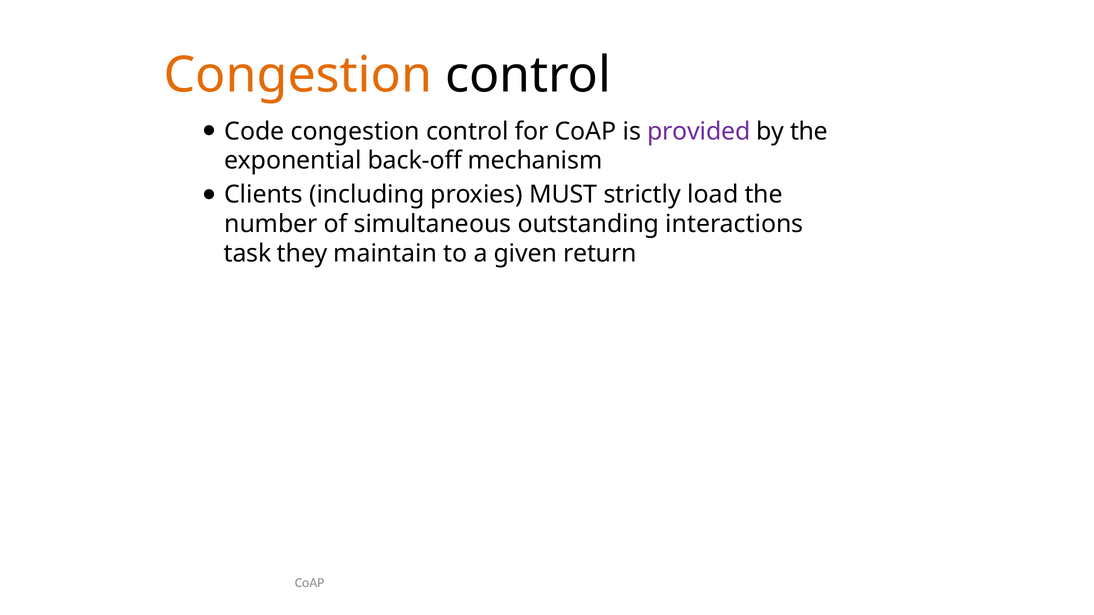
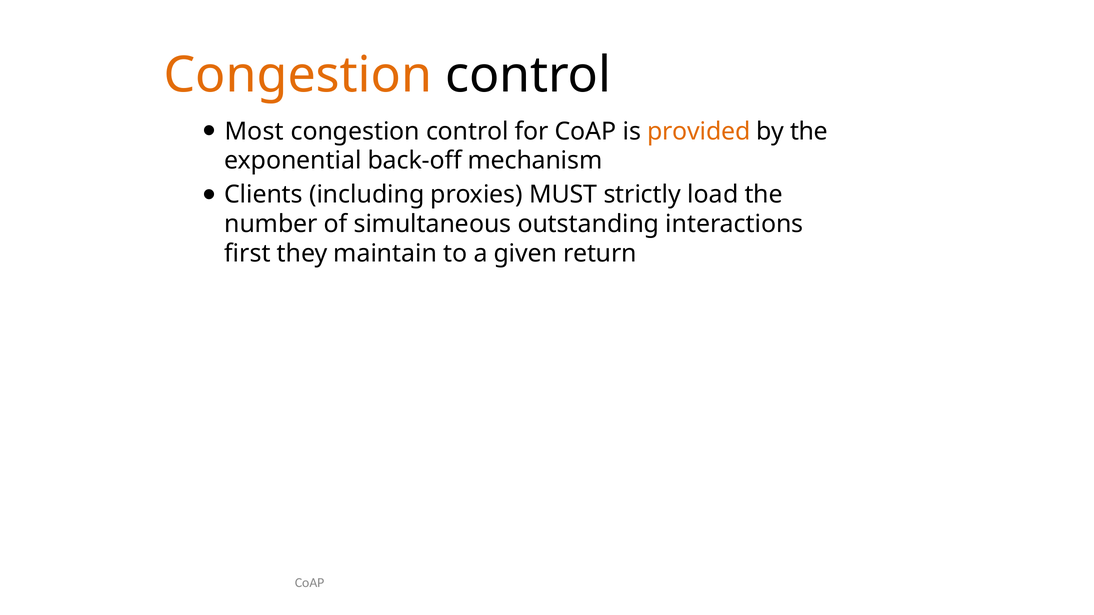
Code: Code -> Most (254, 132)
provided colour: purple -> orange (699, 132)
task: task -> first (248, 254)
